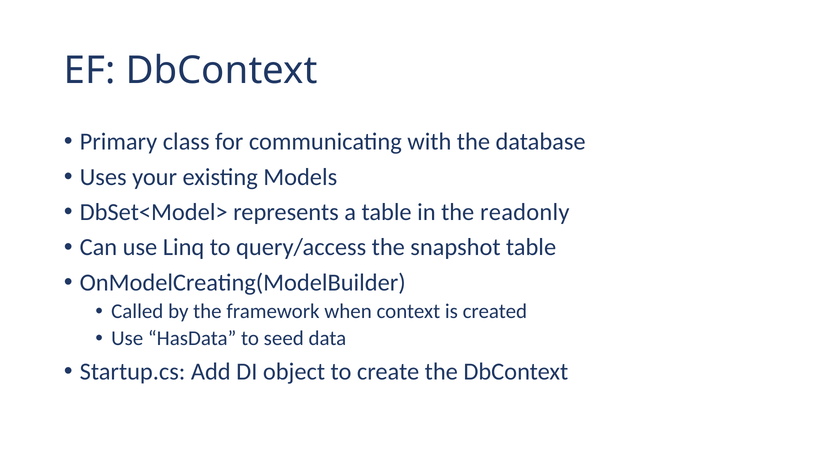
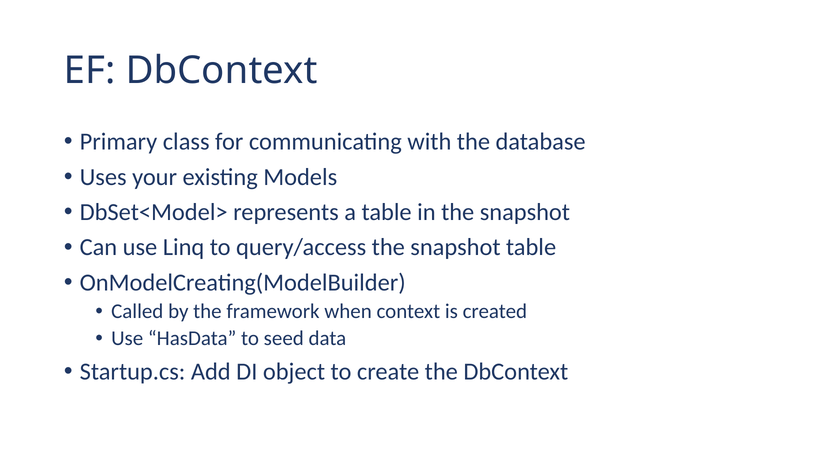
in the readonly: readonly -> snapshot (525, 212)
